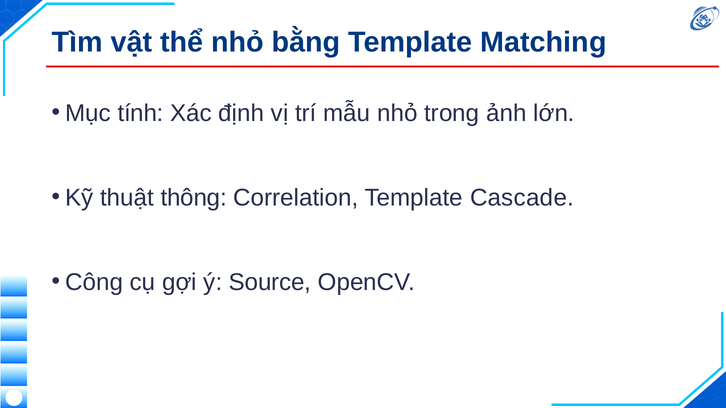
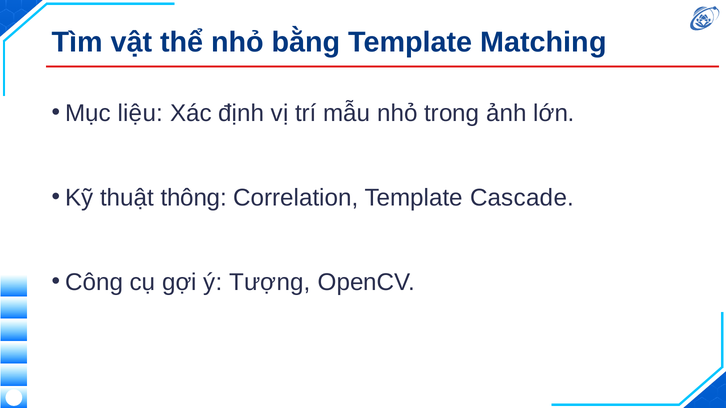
tính: tính -> liệu (140, 113)
Source: Source -> Tượng (270, 283)
